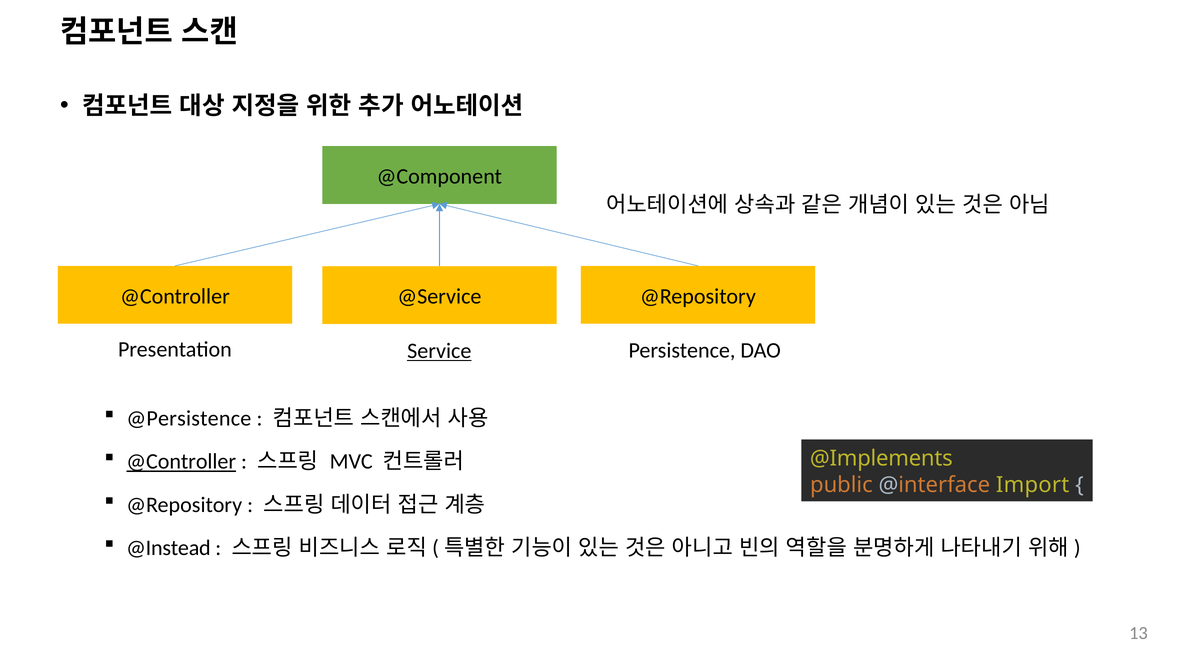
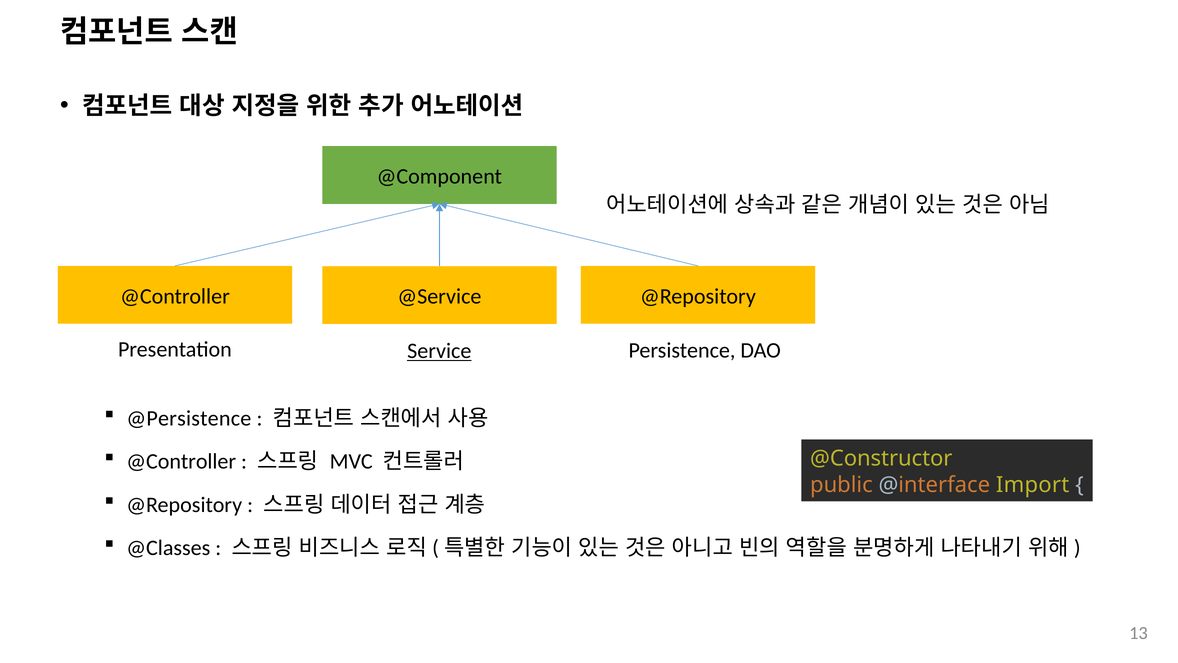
@Controller underline: present -> none (181, 461)
@Implements: @Implements -> @Constructor (881, 458)
@Instead: @Instead -> @Classes (168, 548)
